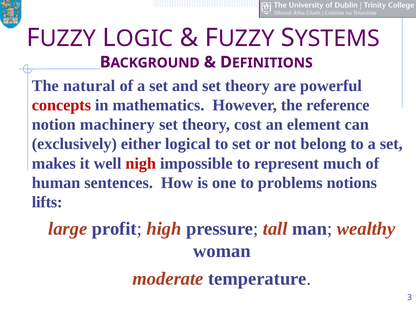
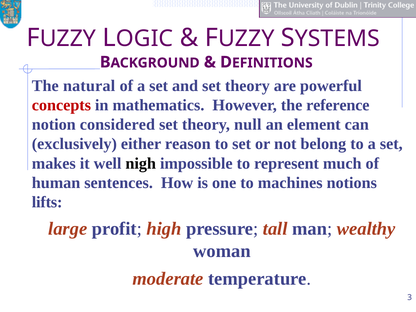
machinery: machinery -> considered (117, 125)
cost: cost -> null (248, 125)
logical: logical -> reason (188, 144)
nigh colour: red -> black (141, 163)
problems: problems -> machines (290, 183)
